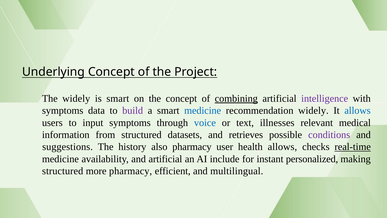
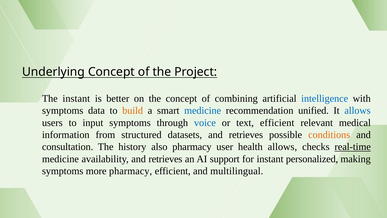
The widely: widely -> instant (76, 98)
is smart: smart -> better (118, 98)
combining underline: present -> none (236, 98)
intelligence colour: purple -> blue (325, 98)
build colour: purple -> orange (133, 110)
recommendation widely: widely -> unified (313, 110)
text illnesses: illnesses -> efficient (277, 123)
conditions colour: purple -> orange (329, 135)
suggestions: suggestions -> consultation (68, 147)
availability and artificial: artificial -> retrieves (165, 159)
include: include -> support (225, 159)
structured: structured -> symptoms (63, 171)
